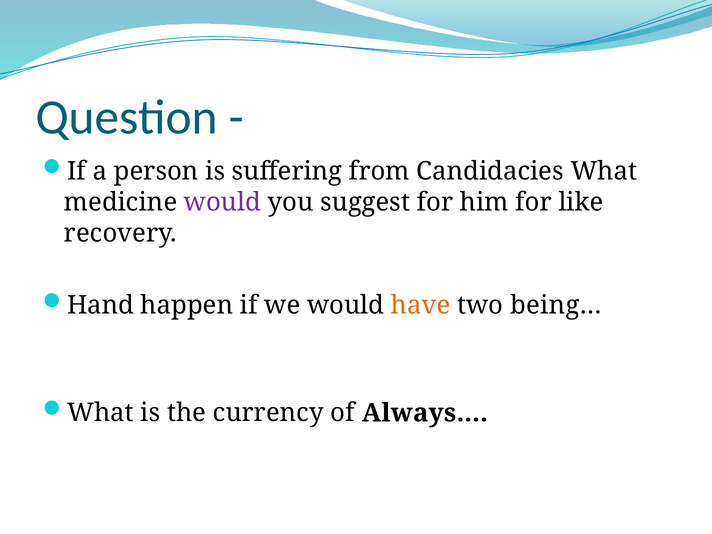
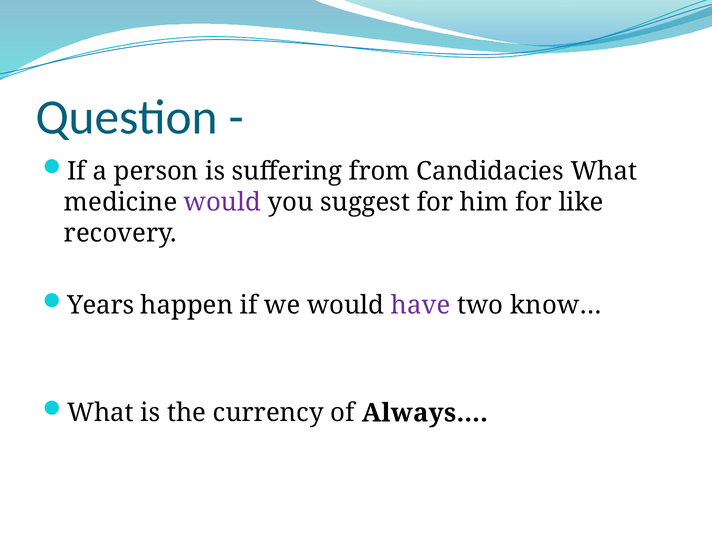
Hand: Hand -> Years (101, 305)
have colour: orange -> purple (421, 305)
being…: being… -> know… (556, 305)
